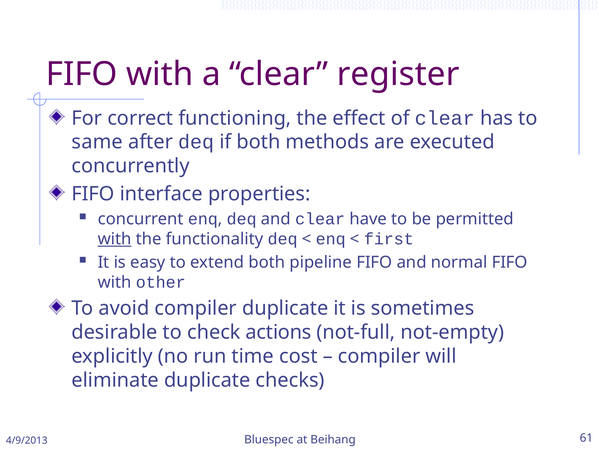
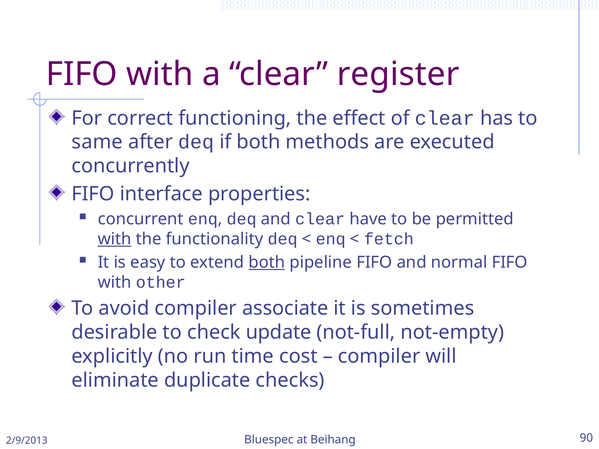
first: first -> fetch (389, 239)
both underline: none -> present (267, 262)
compiler duplicate: duplicate -> associate (285, 309)
actions: actions -> update (279, 333)
4/9/2013: 4/9/2013 -> 2/9/2013 (27, 441)
61: 61 -> 90 (586, 438)
